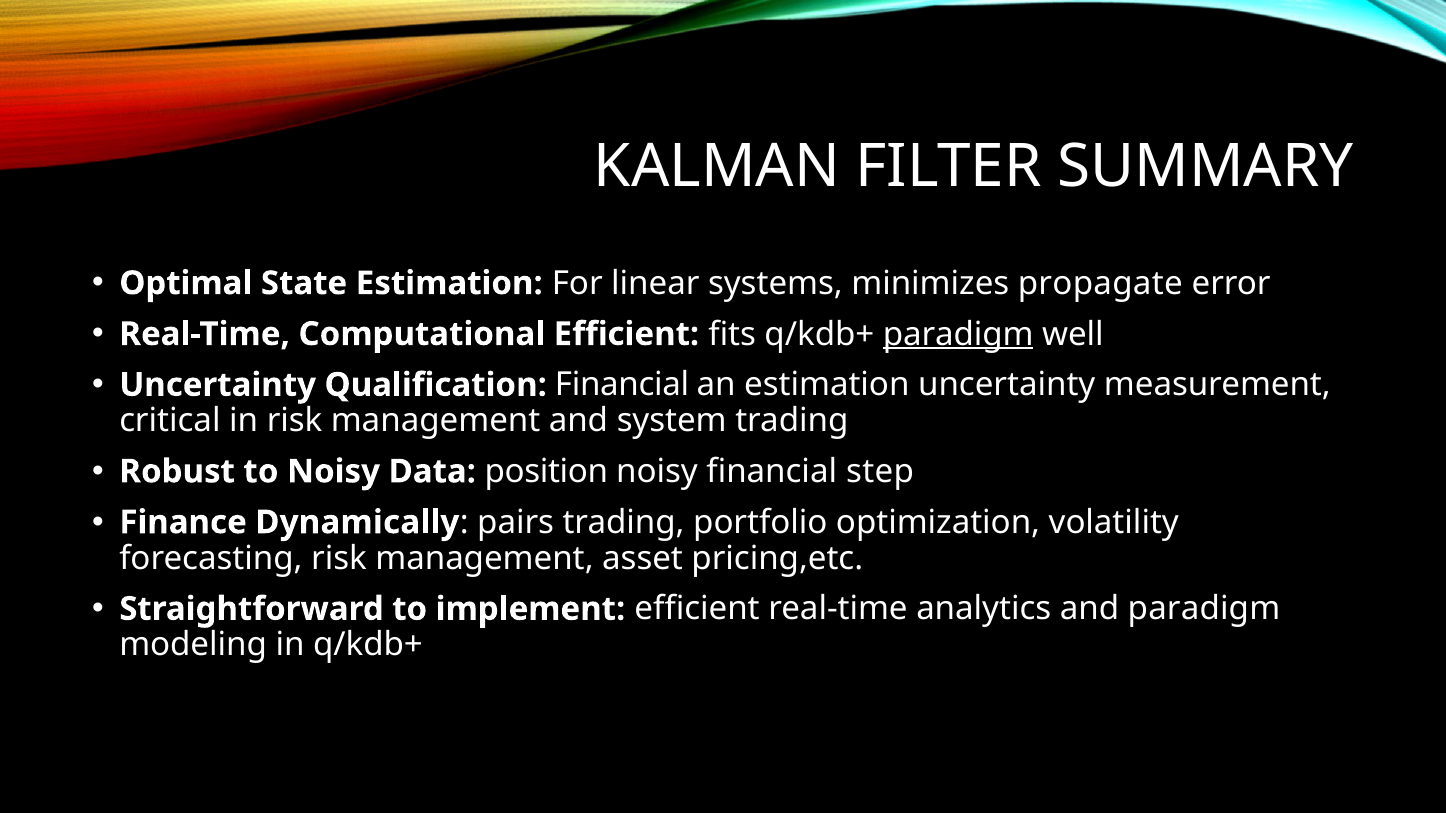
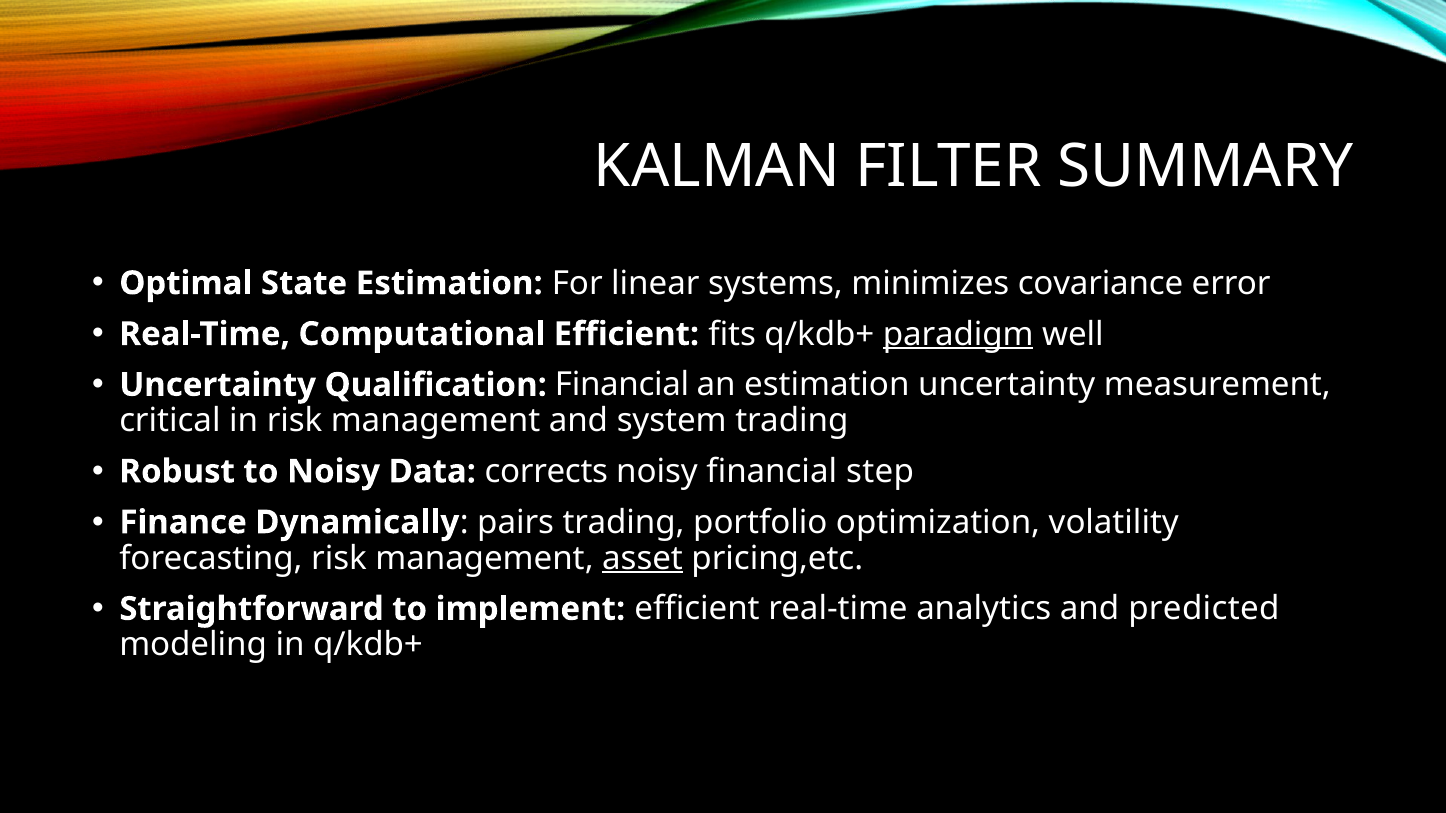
propagate: propagate -> covariance (1101, 283)
position: position -> corrects (546, 472)
asset underline: none -> present (643, 558)
and paradigm: paradigm -> predicted (1204, 609)
